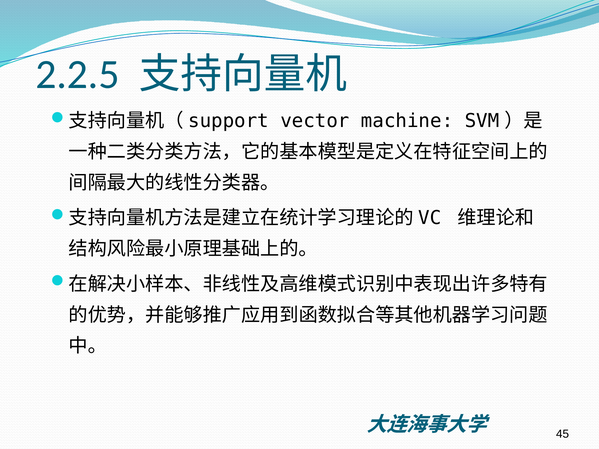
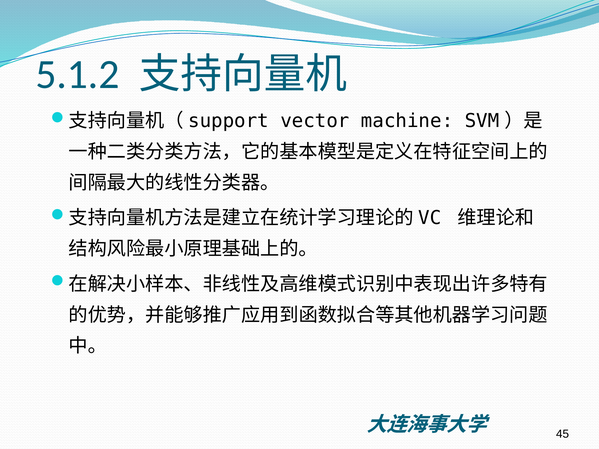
2.2.5: 2.2.5 -> 5.1.2 (77, 75)
